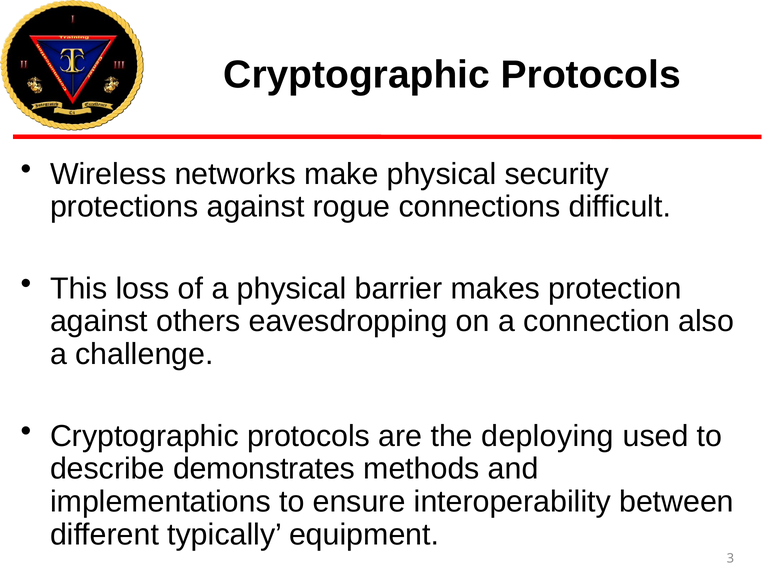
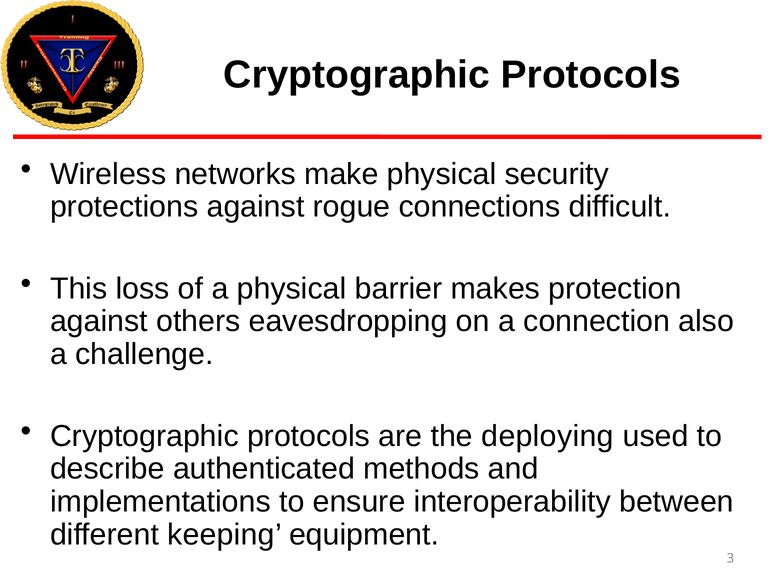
demonstrates: demonstrates -> authenticated (264, 469)
typically: typically -> keeping (225, 534)
